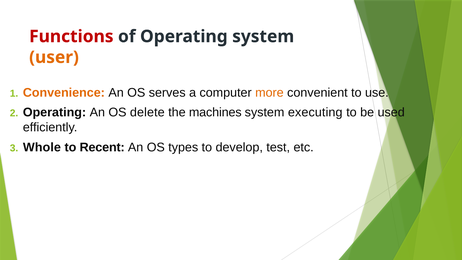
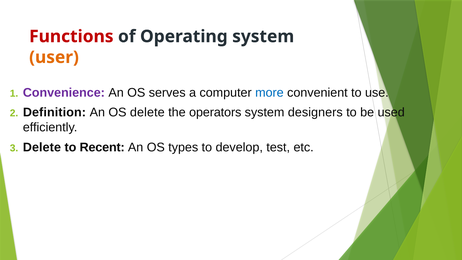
Convenience colour: orange -> purple (64, 92)
more colour: orange -> blue (269, 92)
Operating: Operating -> Definition (54, 112)
machines: machines -> operators (215, 112)
executing: executing -> designers (315, 112)
Whole: Whole -> Delete (42, 147)
